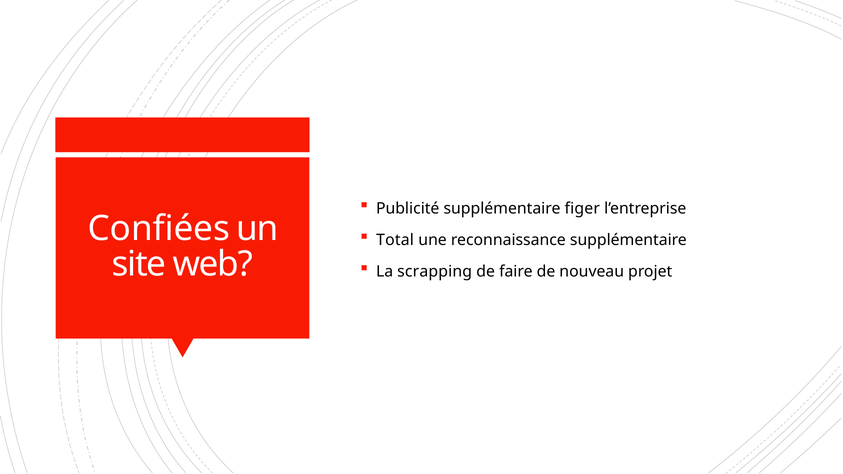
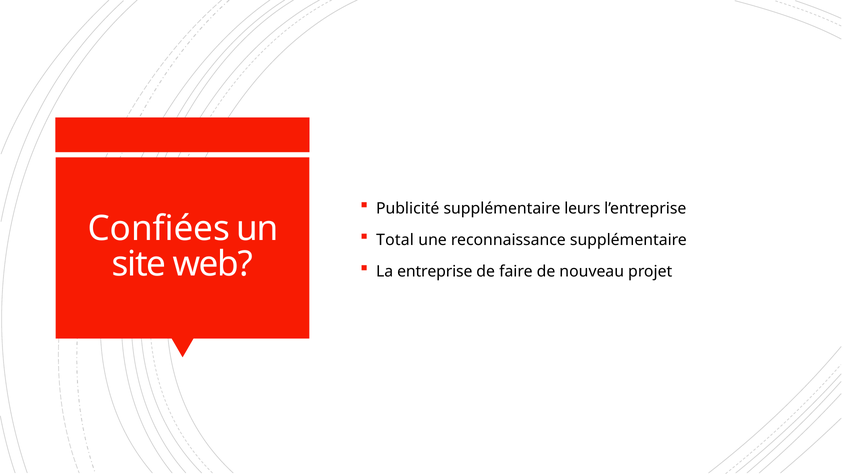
figer: figer -> leurs (582, 208)
scrapping: scrapping -> entreprise (435, 272)
